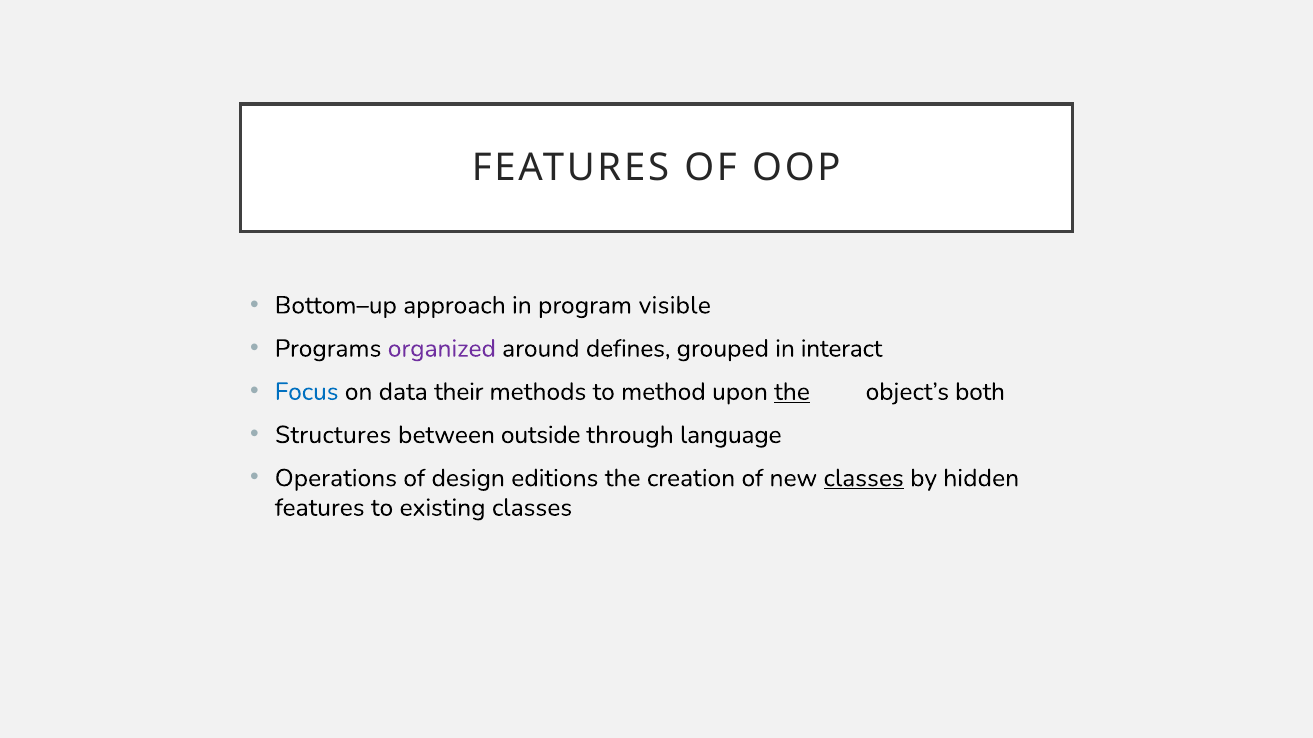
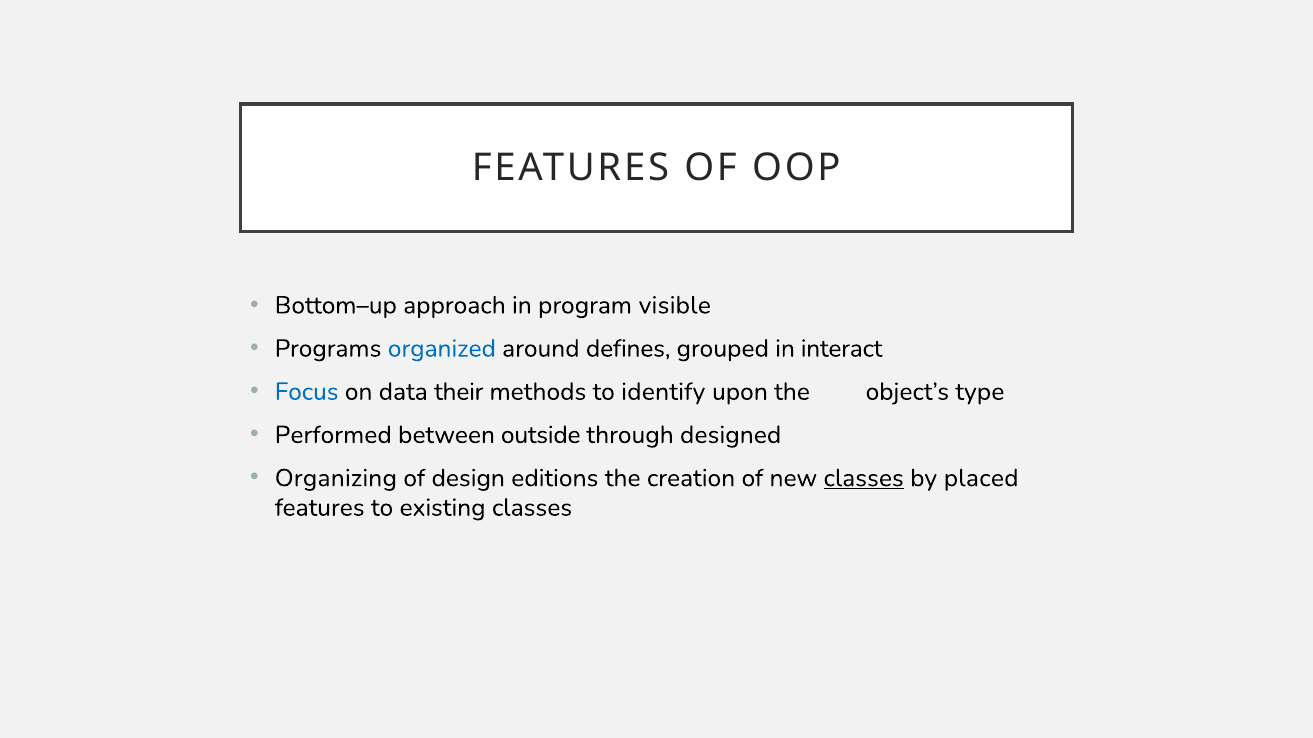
organized colour: purple -> blue (442, 349)
method: method -> identify (663, 392)
the underline: present -> none (792, 392)
both: both -> type (980, 392)
Structures: Structures -> Performed (333, 435)
language: language -> designed (731, 435)
Operations: Operations -> Organizing (336, 478)
hidden: hidden -> placed (981, 478)
